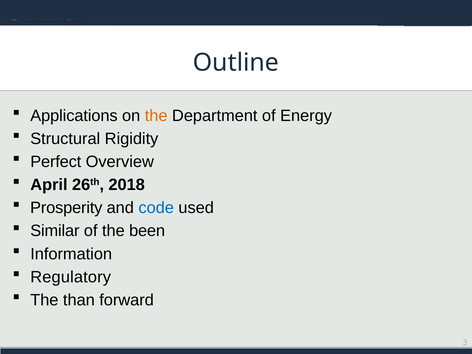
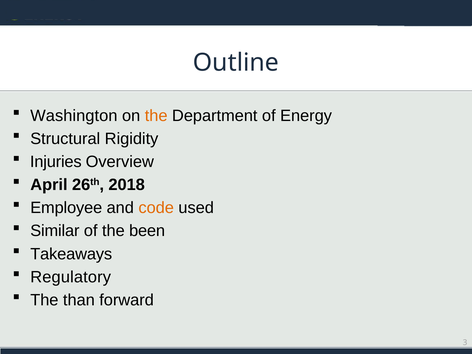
Applications: Applications -> Washington (74, 116)
Perfect: Perfect -> Injuries (56, 162)
Prosperity: Prosperity -> Employee (66, 208)
code colour: blue -> orange (156, 208)
Information: Information -> Takeaways (71, 254)
